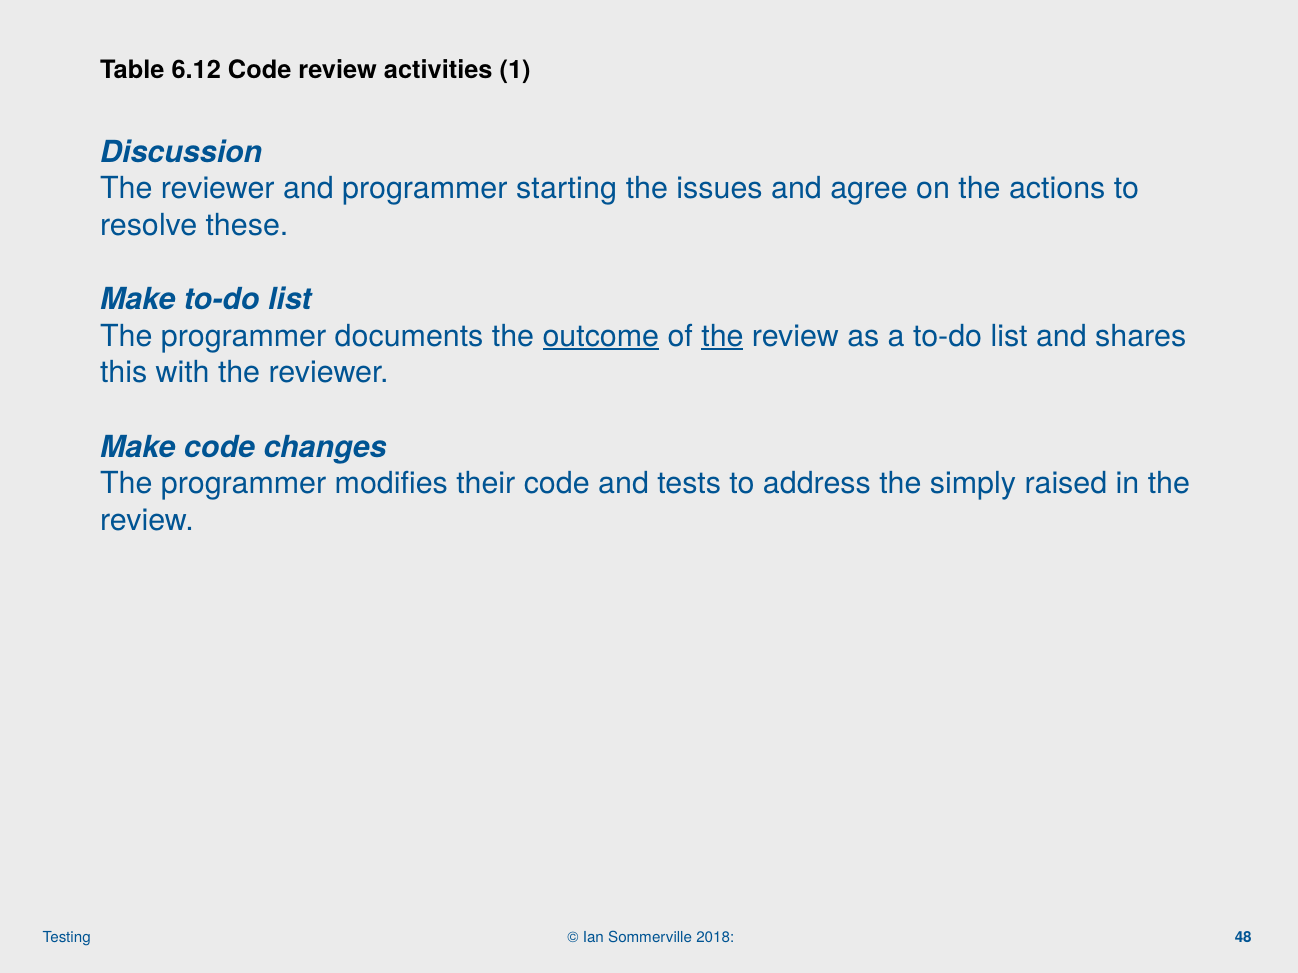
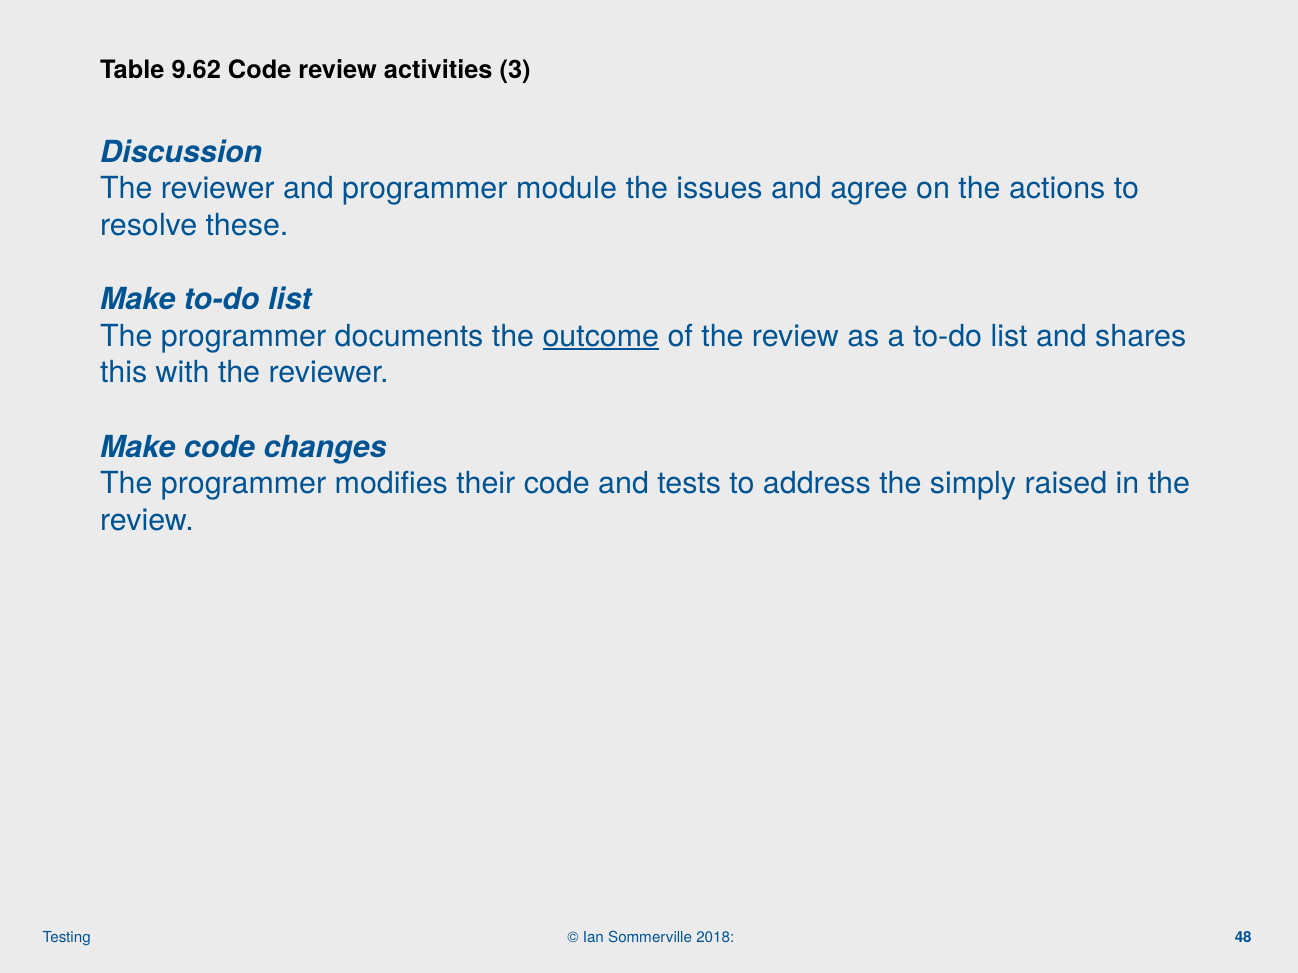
6.12: 6.12 -> 9.62 (196, 70)
1: 1 -> 3 (515, 70)
starting: starting -> module (567, 189)
the underline: present -> none (723, 336)
